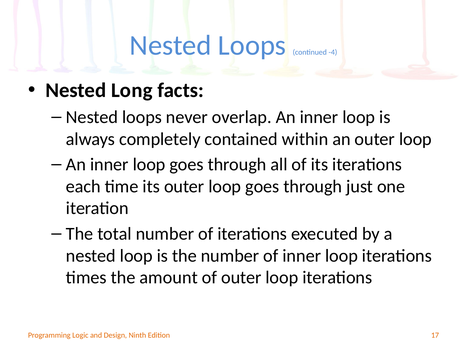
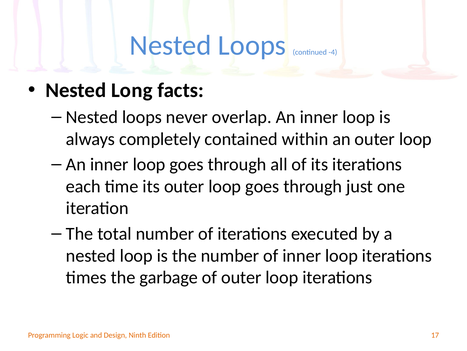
amount: amount -> garbage (169, 277)
